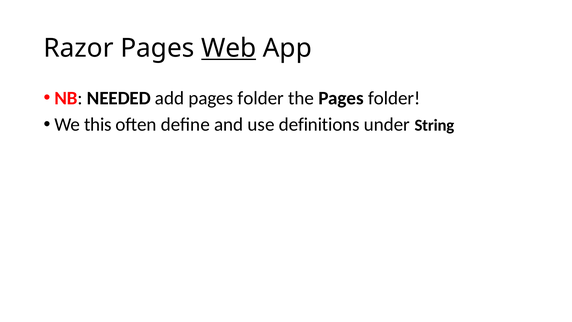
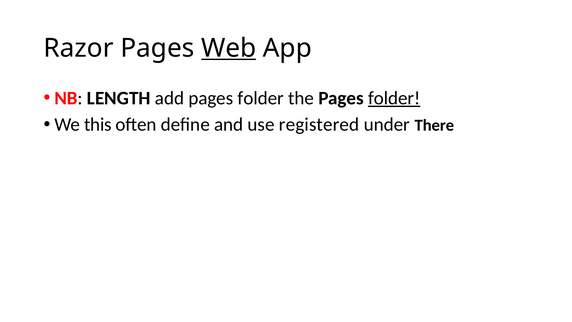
NEEDED: NEEDED -> LENGTH (119, 98)
folder underline: none -> present (394, 98)
definitions: definitions -> registered (319, 125)
String: String -> There (434, 125)
